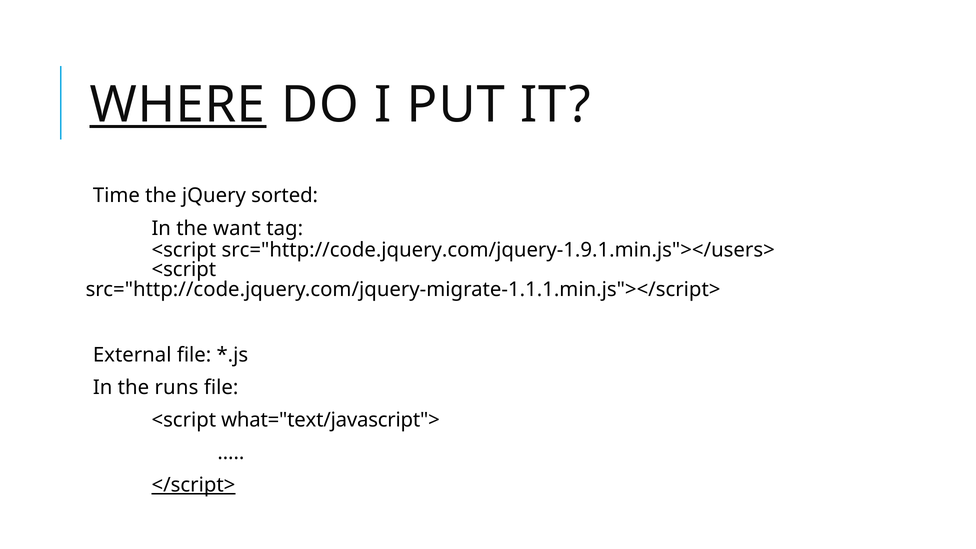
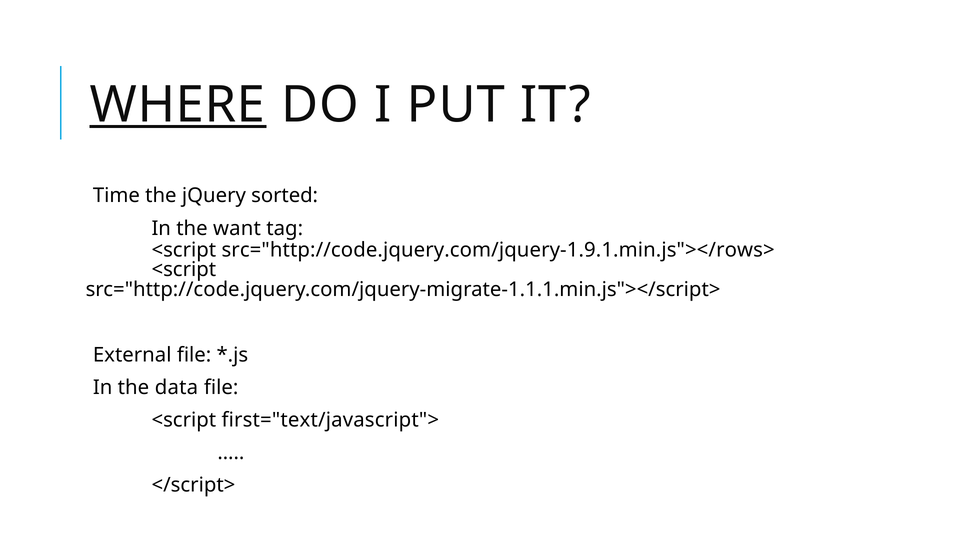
src="http://code.jquery.com/jquery-1.9.1.min.js"></users>: src="http://code.jquery.com/jquery-1.9.1.min.js"></users> -> src="http://code.jquery.com/jquery-1.9.1.min.js"></rows> (498, 250)
runs: runs -> data (176, 387)
what="text/javascript">: what="text/javascript"> -> first="text/javascript"> (330, 420)
</script> underline: present -> none (193, 485)
